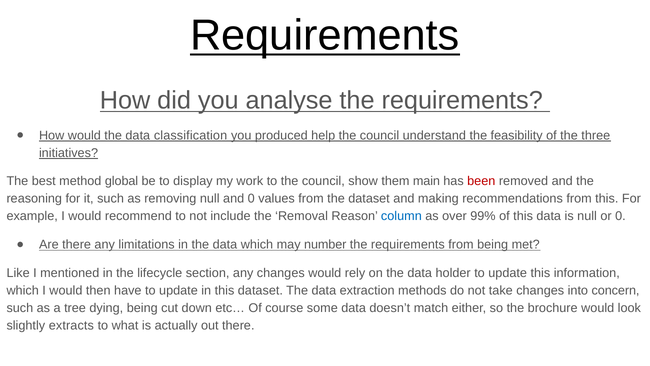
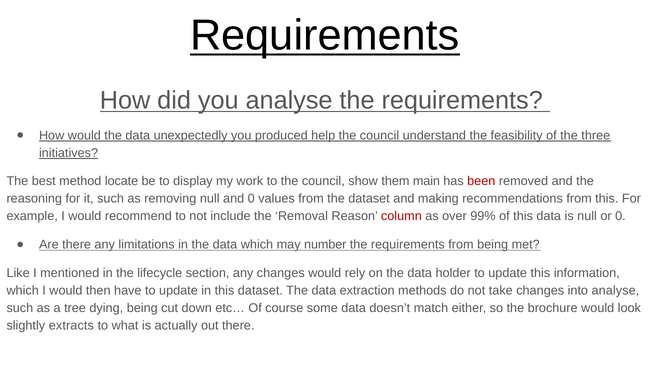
classification: classification -> unexpectedly (191, 135)
global: global -> locate (122, 181)
column colour: blue -> red (401, 216)
into concern: concern -> analyse (615, 290)
